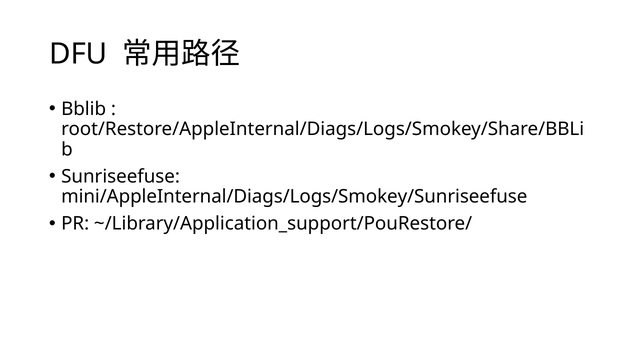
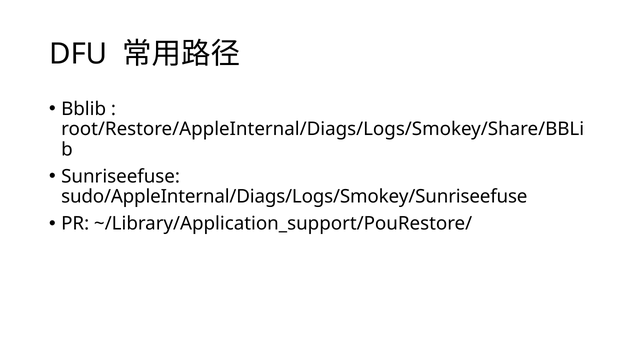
mini/AppleInternal/Diags/Logs/Smokey/Sunriseefuse: mini/AppleInternal/Diags/Logs/Smokey/Sunriseefuse -> sudo/AppleInternal/Diags/Logs/Smokey/Sunriseefuse (294, 197)
